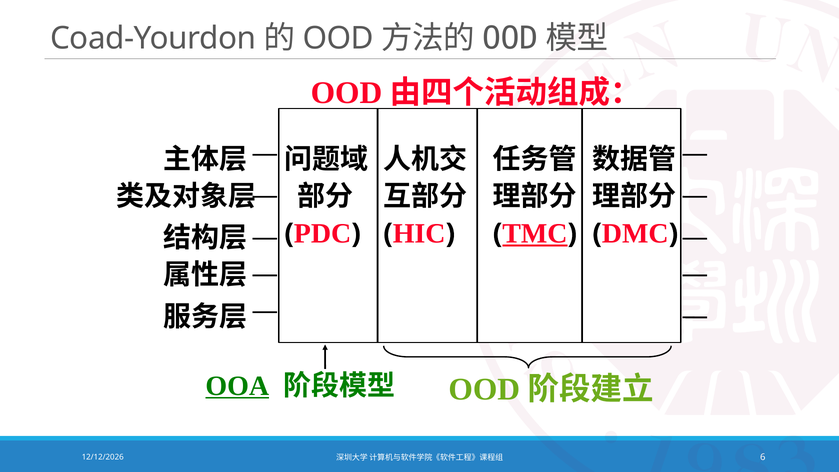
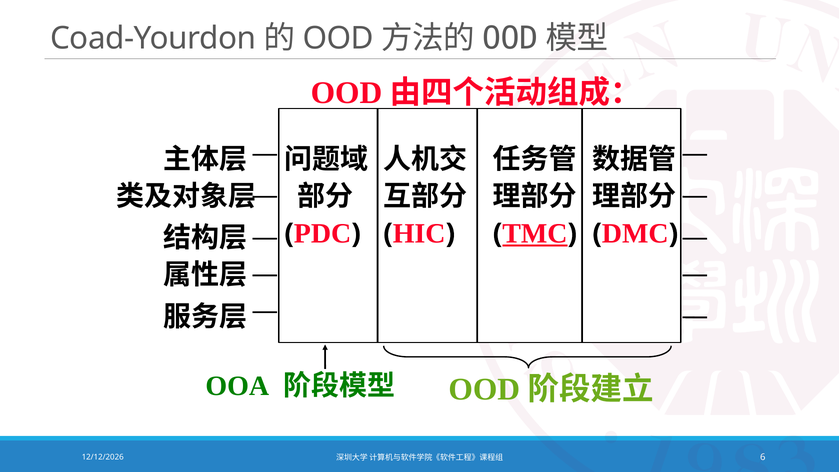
OOA underline: present -> none (237, 386)
